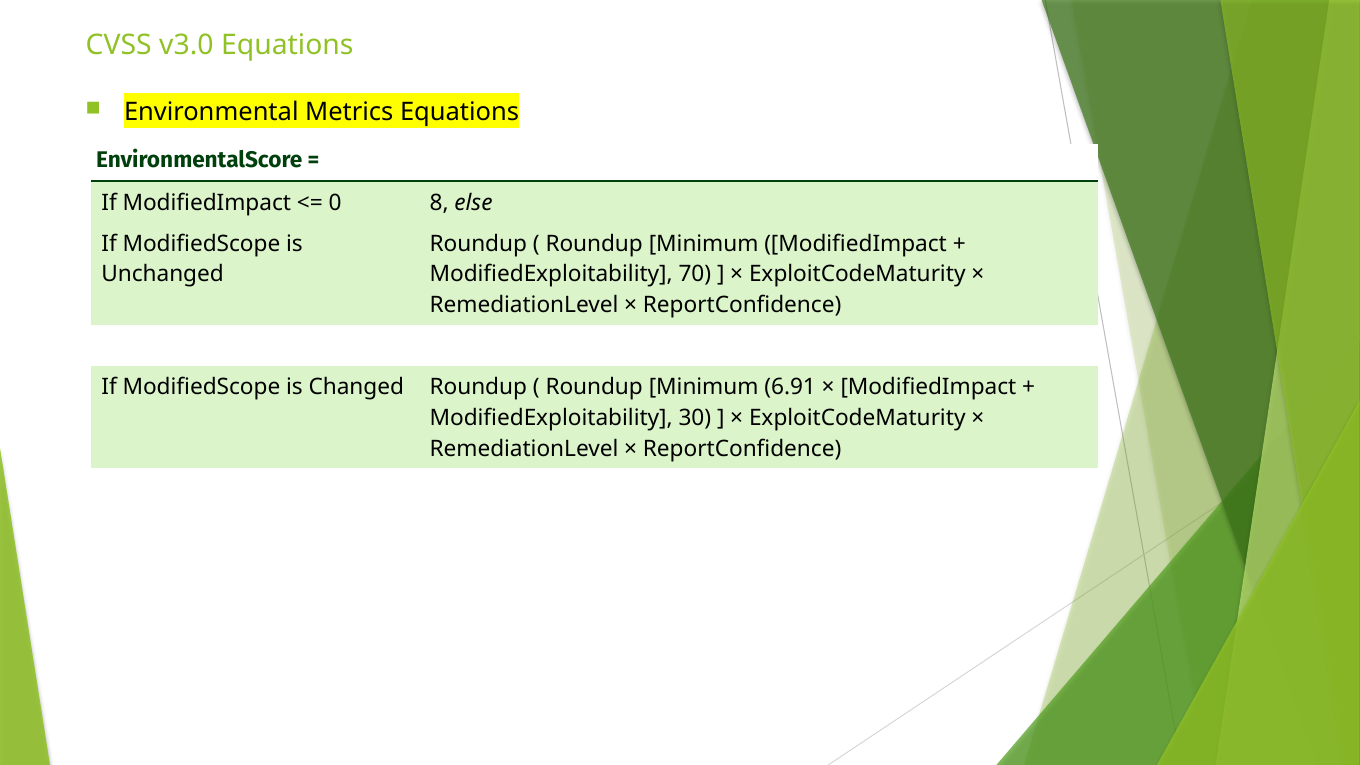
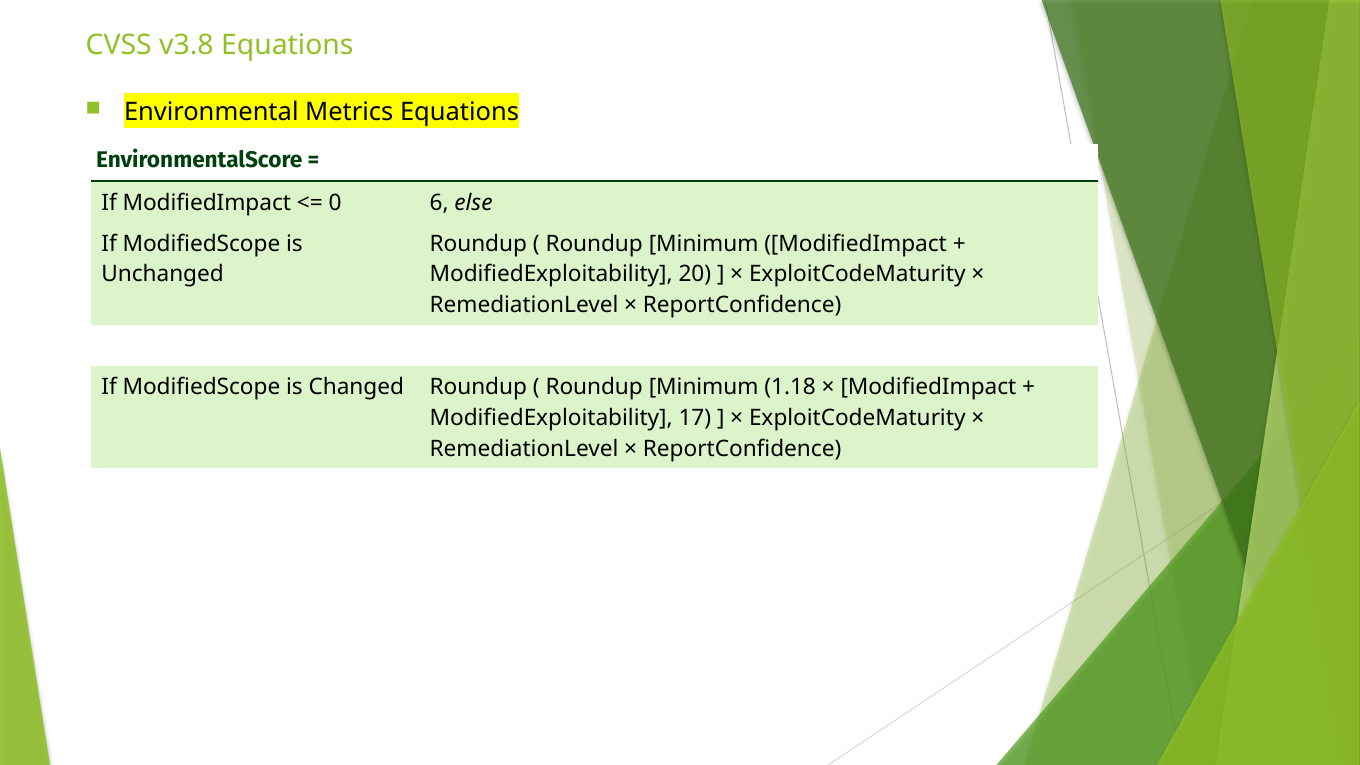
v3.0: v3.0 -> v3.8 (186, 45)
8: 8 -> 6 (439, 203)
70: 70 -> 20 (695, 275)
6.91: 6.91 -> 1.18 (790, 387)
30: 30 -> 17 (695, 418)
